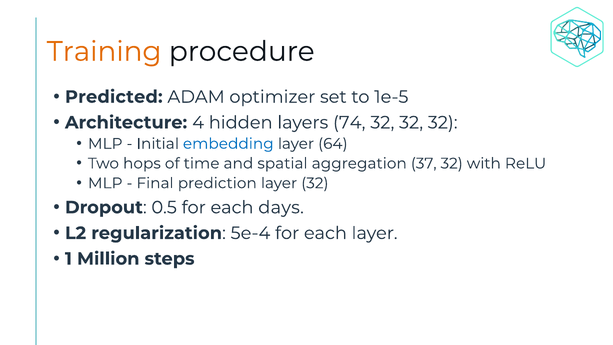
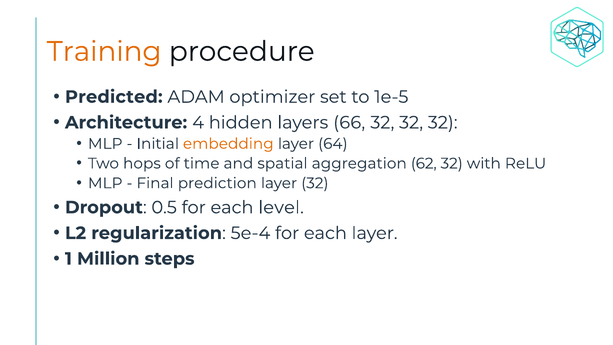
74: 74 -> 66 (349, 122)
embedding colour: blue -> orange (228, 144)
37: 37 -> 62 (424, 163)
days: days -> level (281, 207)
